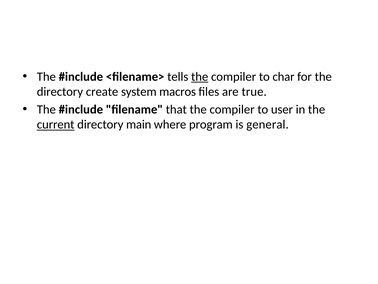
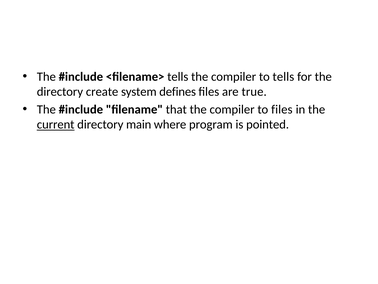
the underline: present -> none (200, 76)
to char: char -> tells (283, 76)
macros: macros -> defines (178, 92)
to user: user -> files (282, 109)
general: general -> pointed (268, 124)
